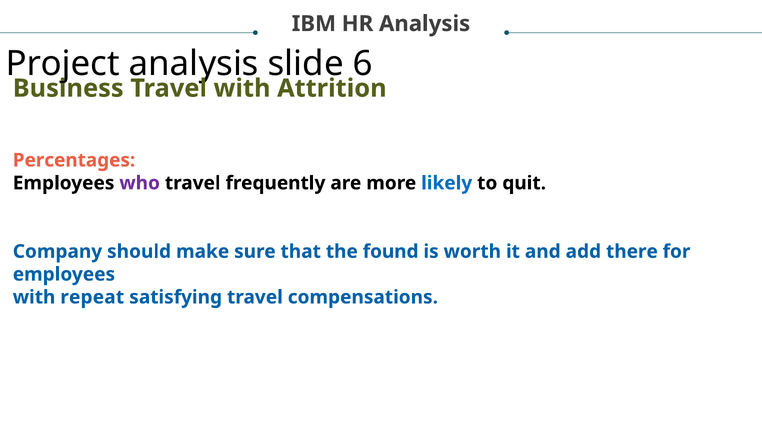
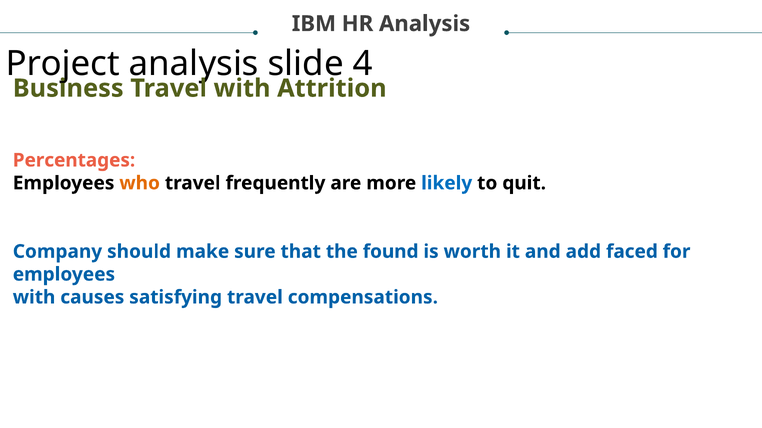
6: 6 -> 4 (363, 64)
who colour: purple -> orange (140, 183)
there: there -> faced (632, 252)
repeat: repeat -> causes (92, 298)
